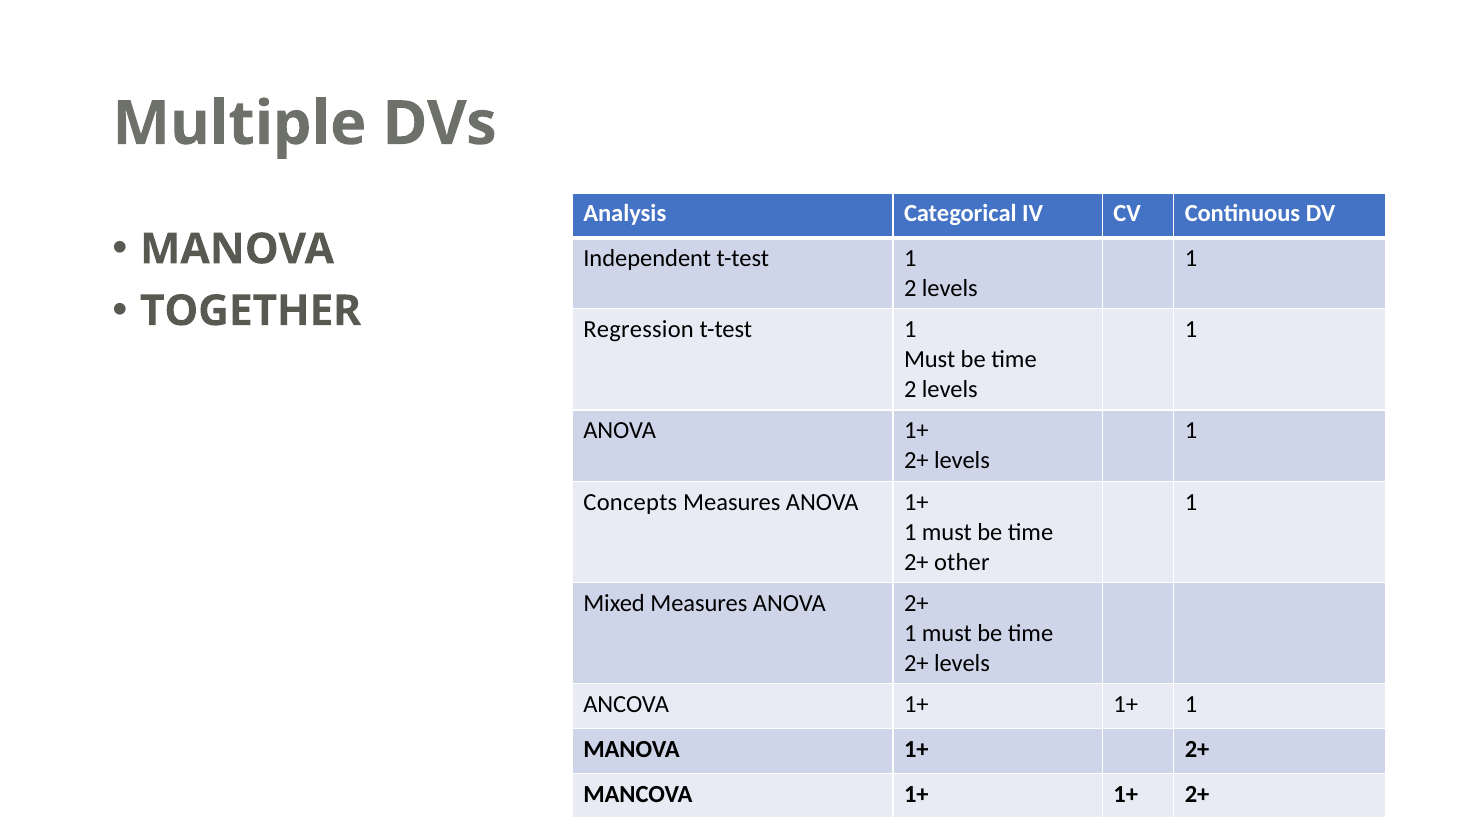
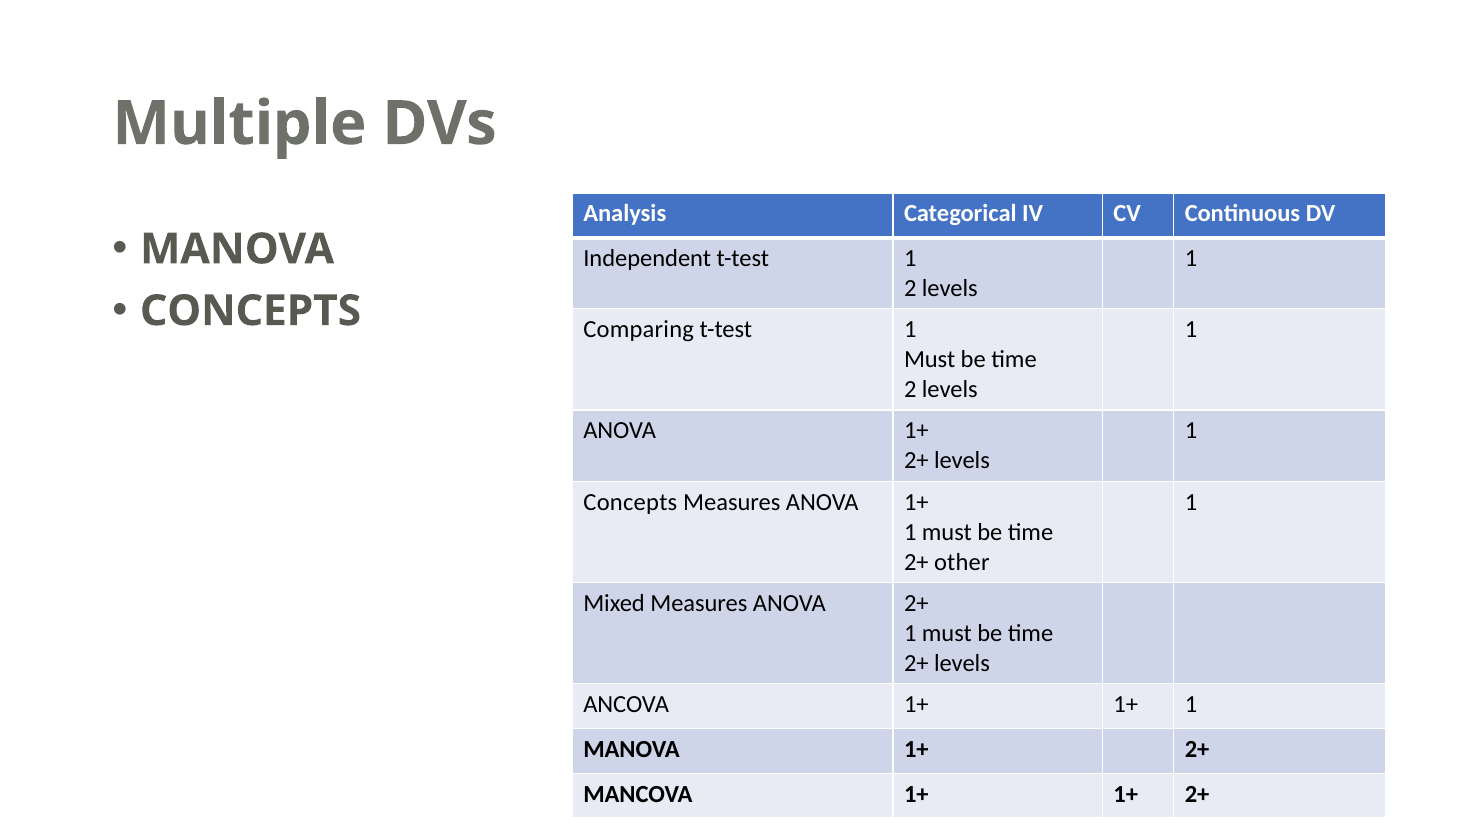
TOGETHER: TOGETHER -> CONCEPTS (251, 311)
Regression: Regression -> Comparing (639, 330)
